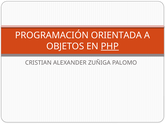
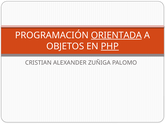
ORIENTADA underline: none -> present (116, 35)
